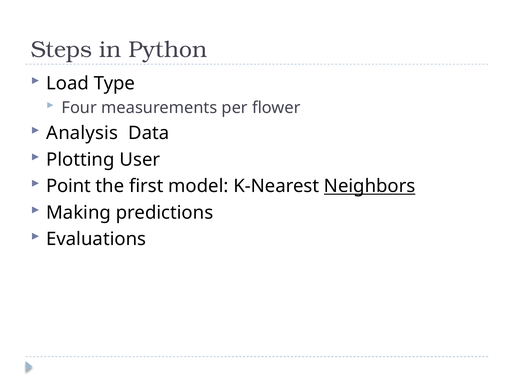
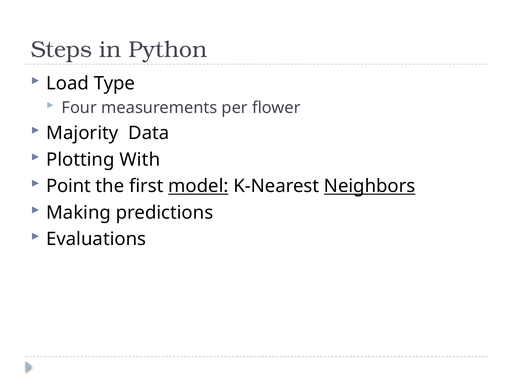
Analysis: Analysis -> Majority (82, 133)
User: User -> With (140, 160)
model underline: none -> present (198, 186)
